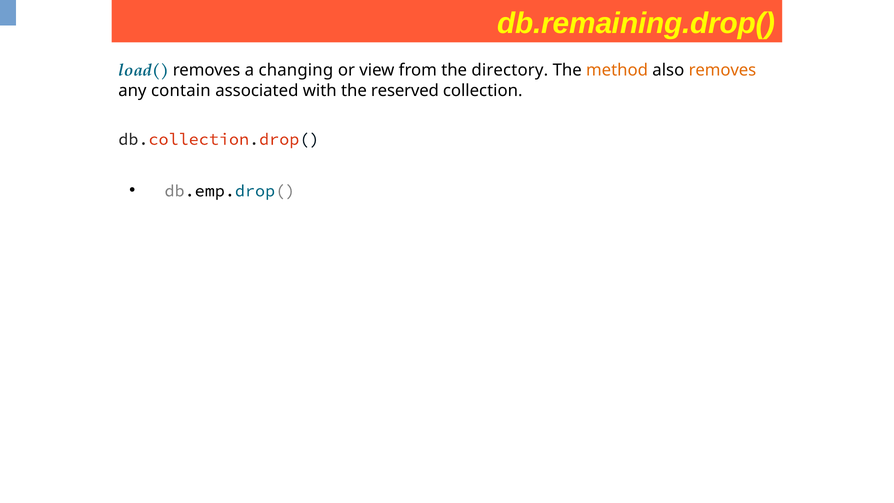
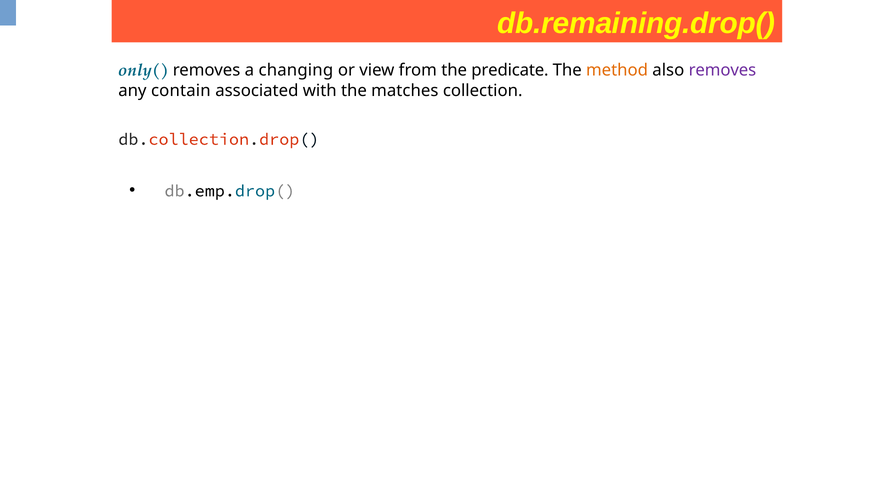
load(: load( -> only( (144, 70)
directory: directory -> predicate (510, 70)
removes colour: orange -> purple (722, 70)
reserved: reserved -> matches (405, 91)
